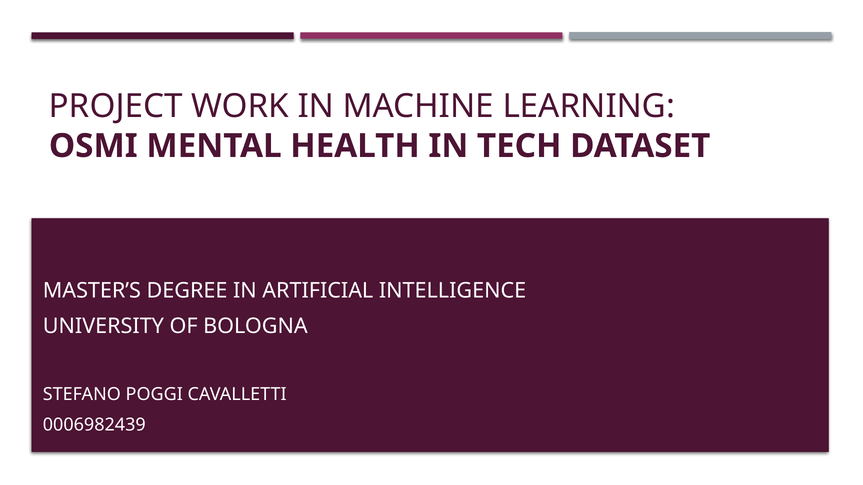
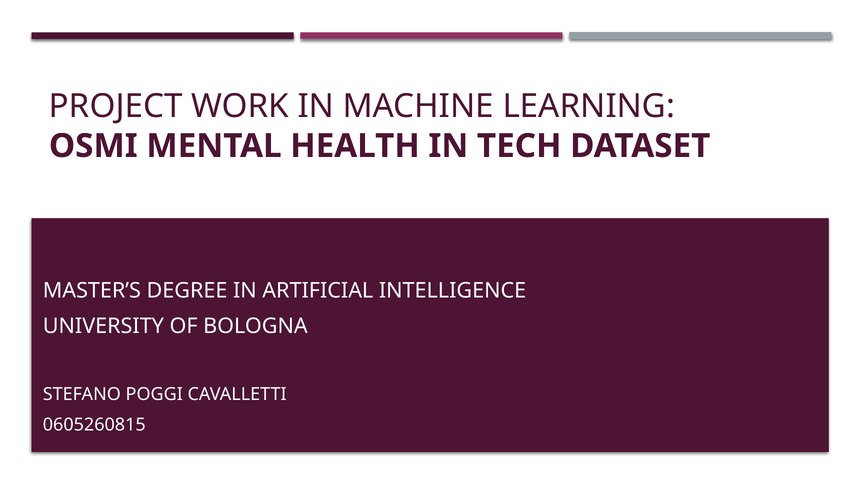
0006982439: 0006982439 -> 0605260815 (94, 425)
